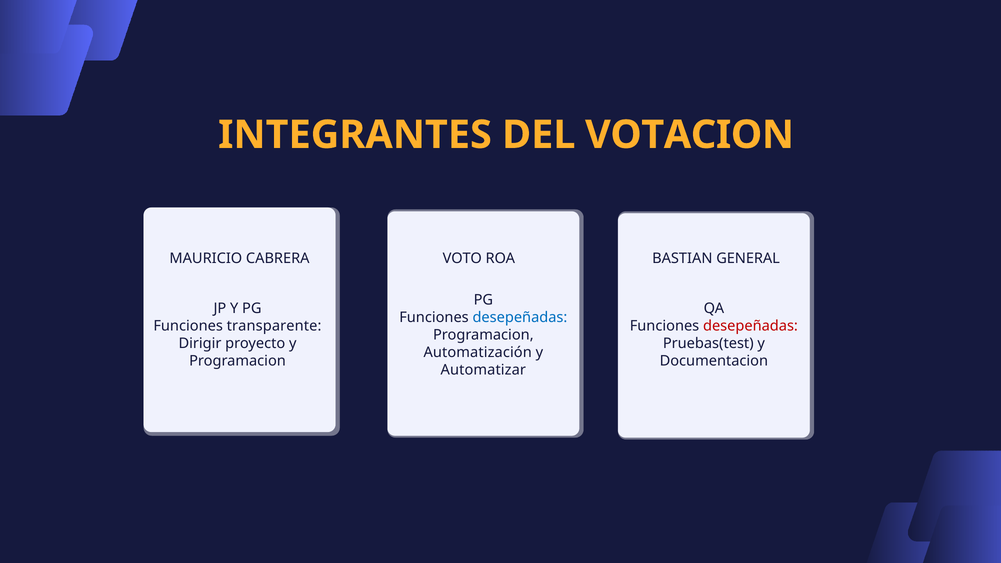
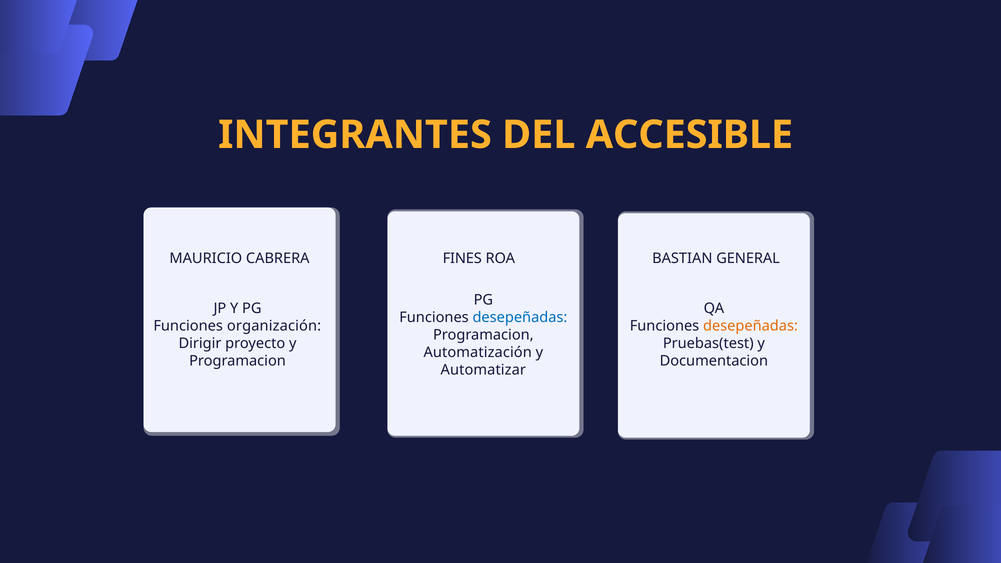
VOTACION: VOTACION -> ACCESIBLE (689, 135)
VOTO: VOTO -> FINES (462, 259)
transparente: transparente -> organización (274, 326)
desepeñadas colour: red -> orange (750, 326)
